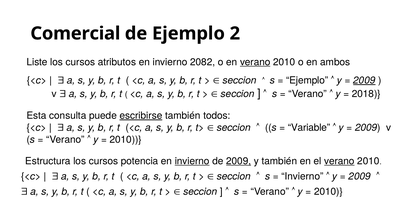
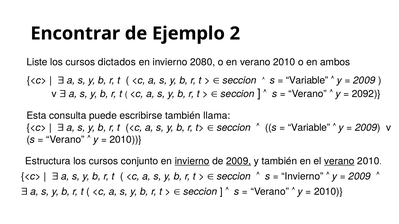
Comercial: Comercial -> Encontrar (75, 34)
atributos: atributos -> dictados (117, 62)
2082: 2082 -> 2080 (203, 62)
verano underline: present -> none (255, 62)
Ejemplo: Ejemplo -> Variable (307, 80)
2009 underline: present -> none (364, 80)
2018: 2018 -> 2092 (366, 94)
escribirse underline: present -> none (141, 116)
todos: todos -> llama (217, 116)
potencia: potencia -> conjunto (140, 161)
